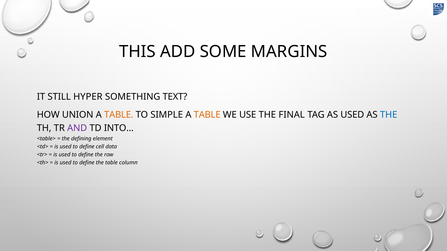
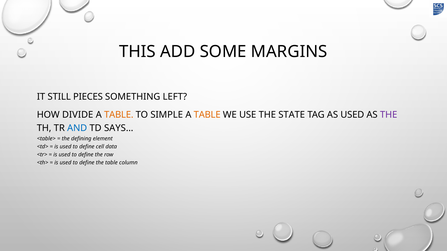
HYPER: HYPER -> PIECES (88, 97)
TEXT: TEXT -> LEFT (175, 97)
UNION: UNION -> DIVIDE (78, 115)
FINAL: FINAL -> STATE (292, 115)
THE colour: blue -> purple (389, 115)
AND colour: purple -> blue (77, 128)
INTO…: INTO… -> SAYS… (119, 128)
